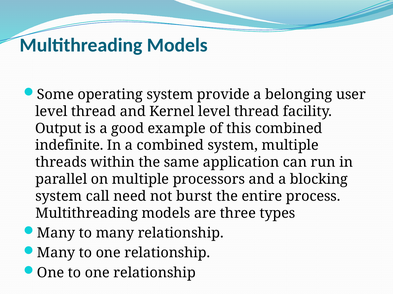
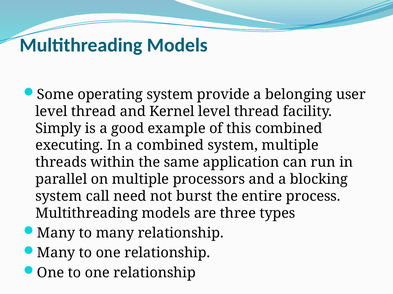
Output: Output -> Simply (58, 129)
indefinite: indefinite -> executing (69, 146)
